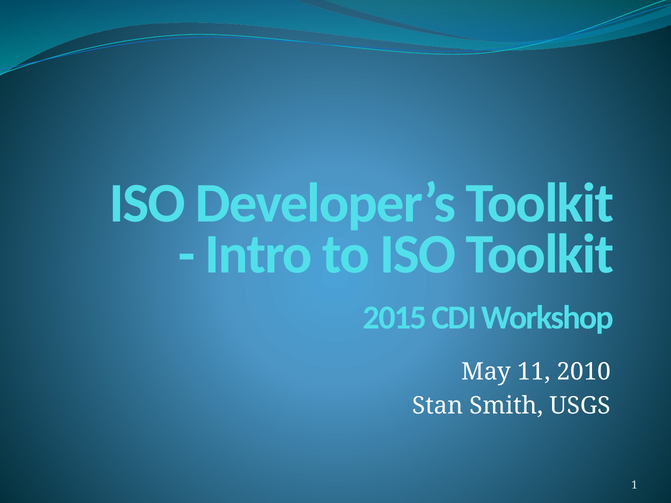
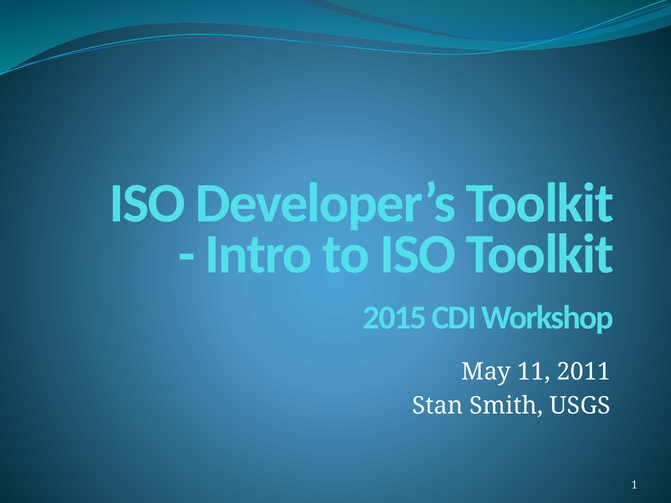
2010: 2010 -> 2011 (584, 372)
